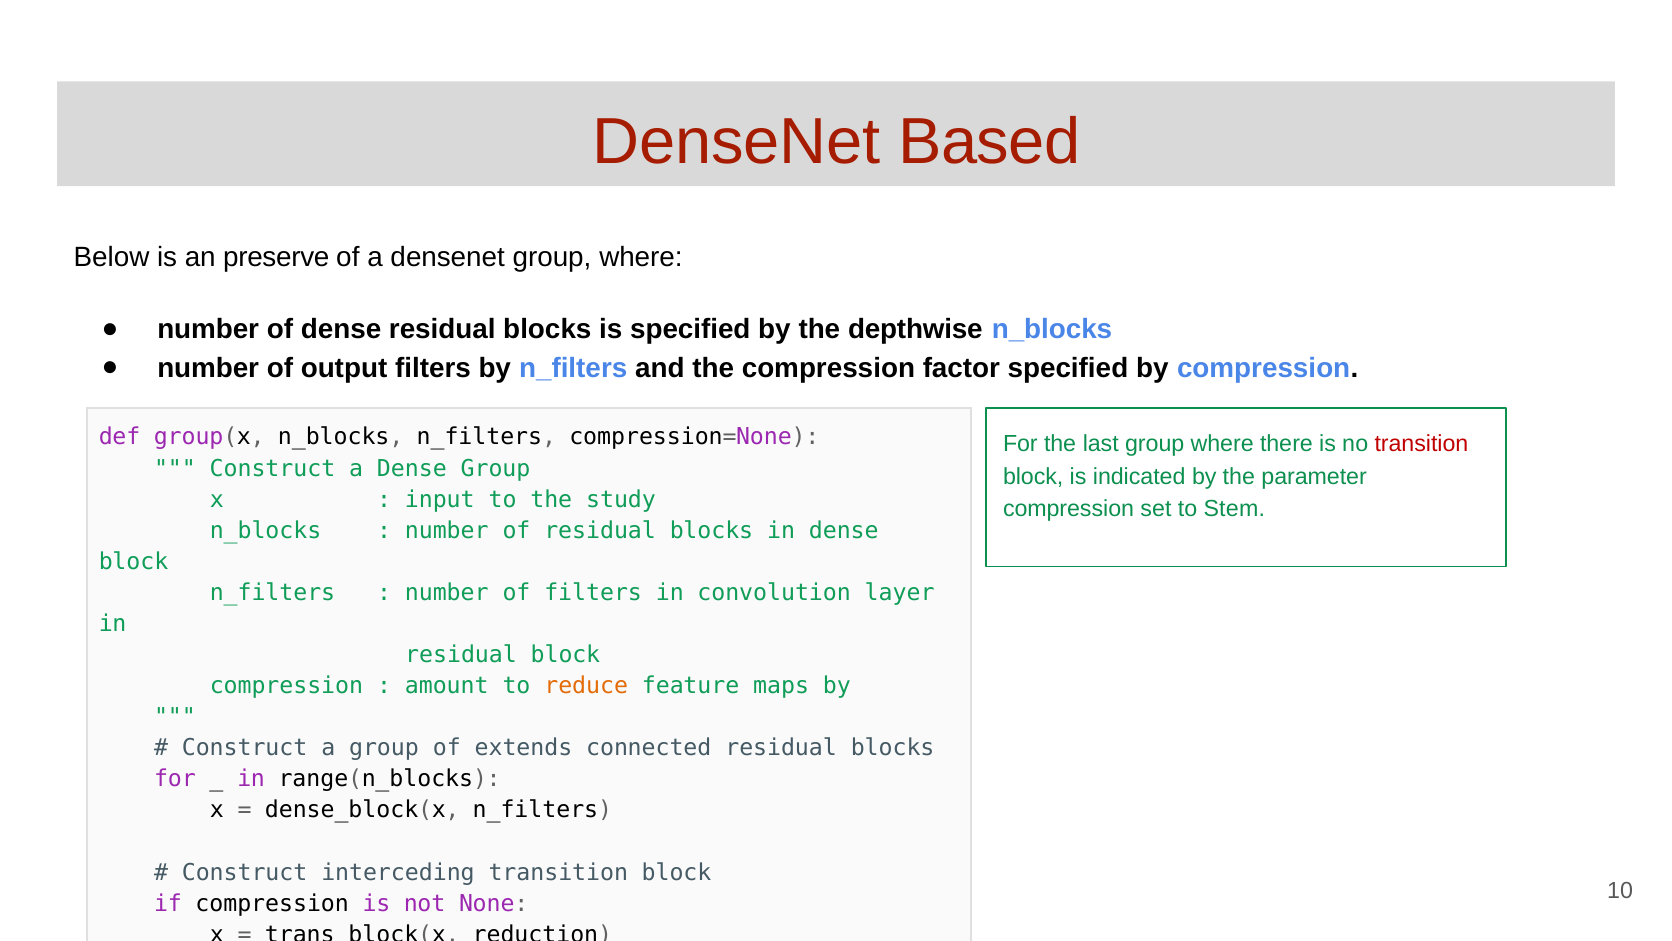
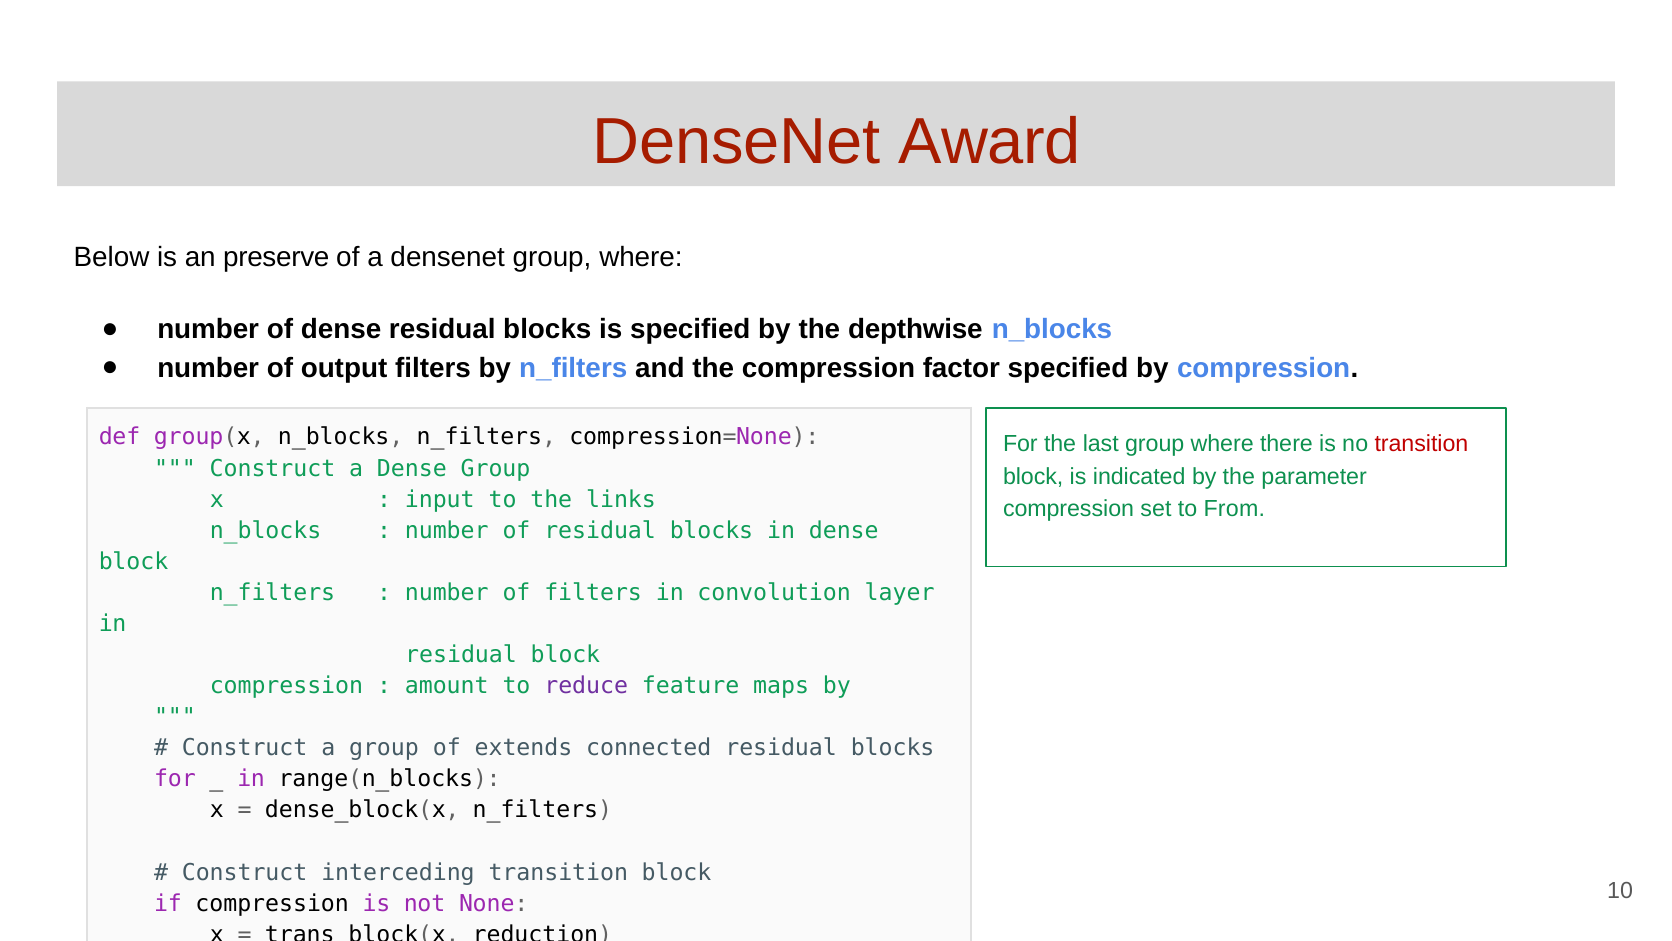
Based: Based -> Award (989, 142)
study: study -> links (621, 499)
Stem: Stem -> From (1234, 508)
reduce colour: orange -> purple (586, 686)
